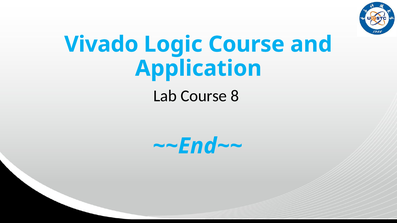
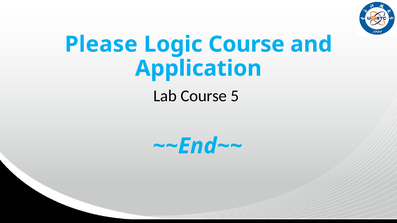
Vivado: Vivado -> Please (101, 44)
8: 8 -> 5 (235, 96)
